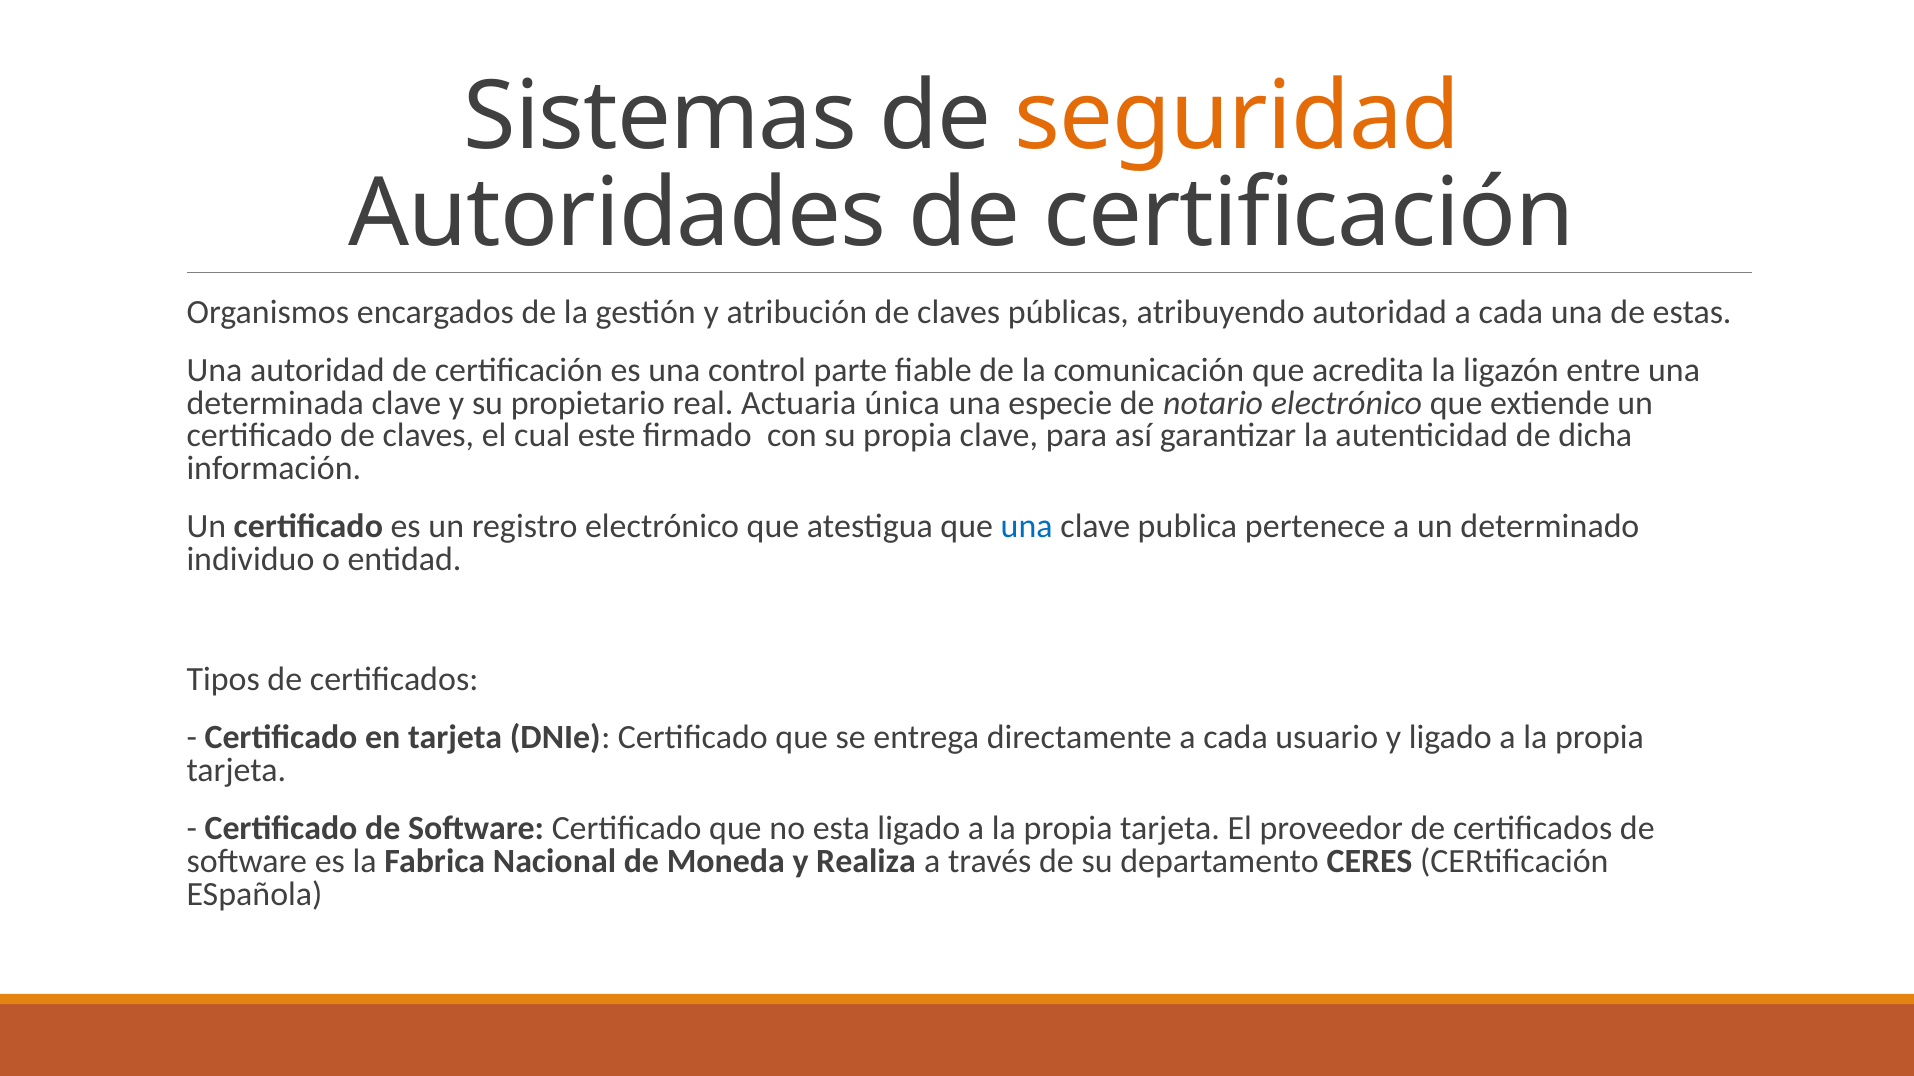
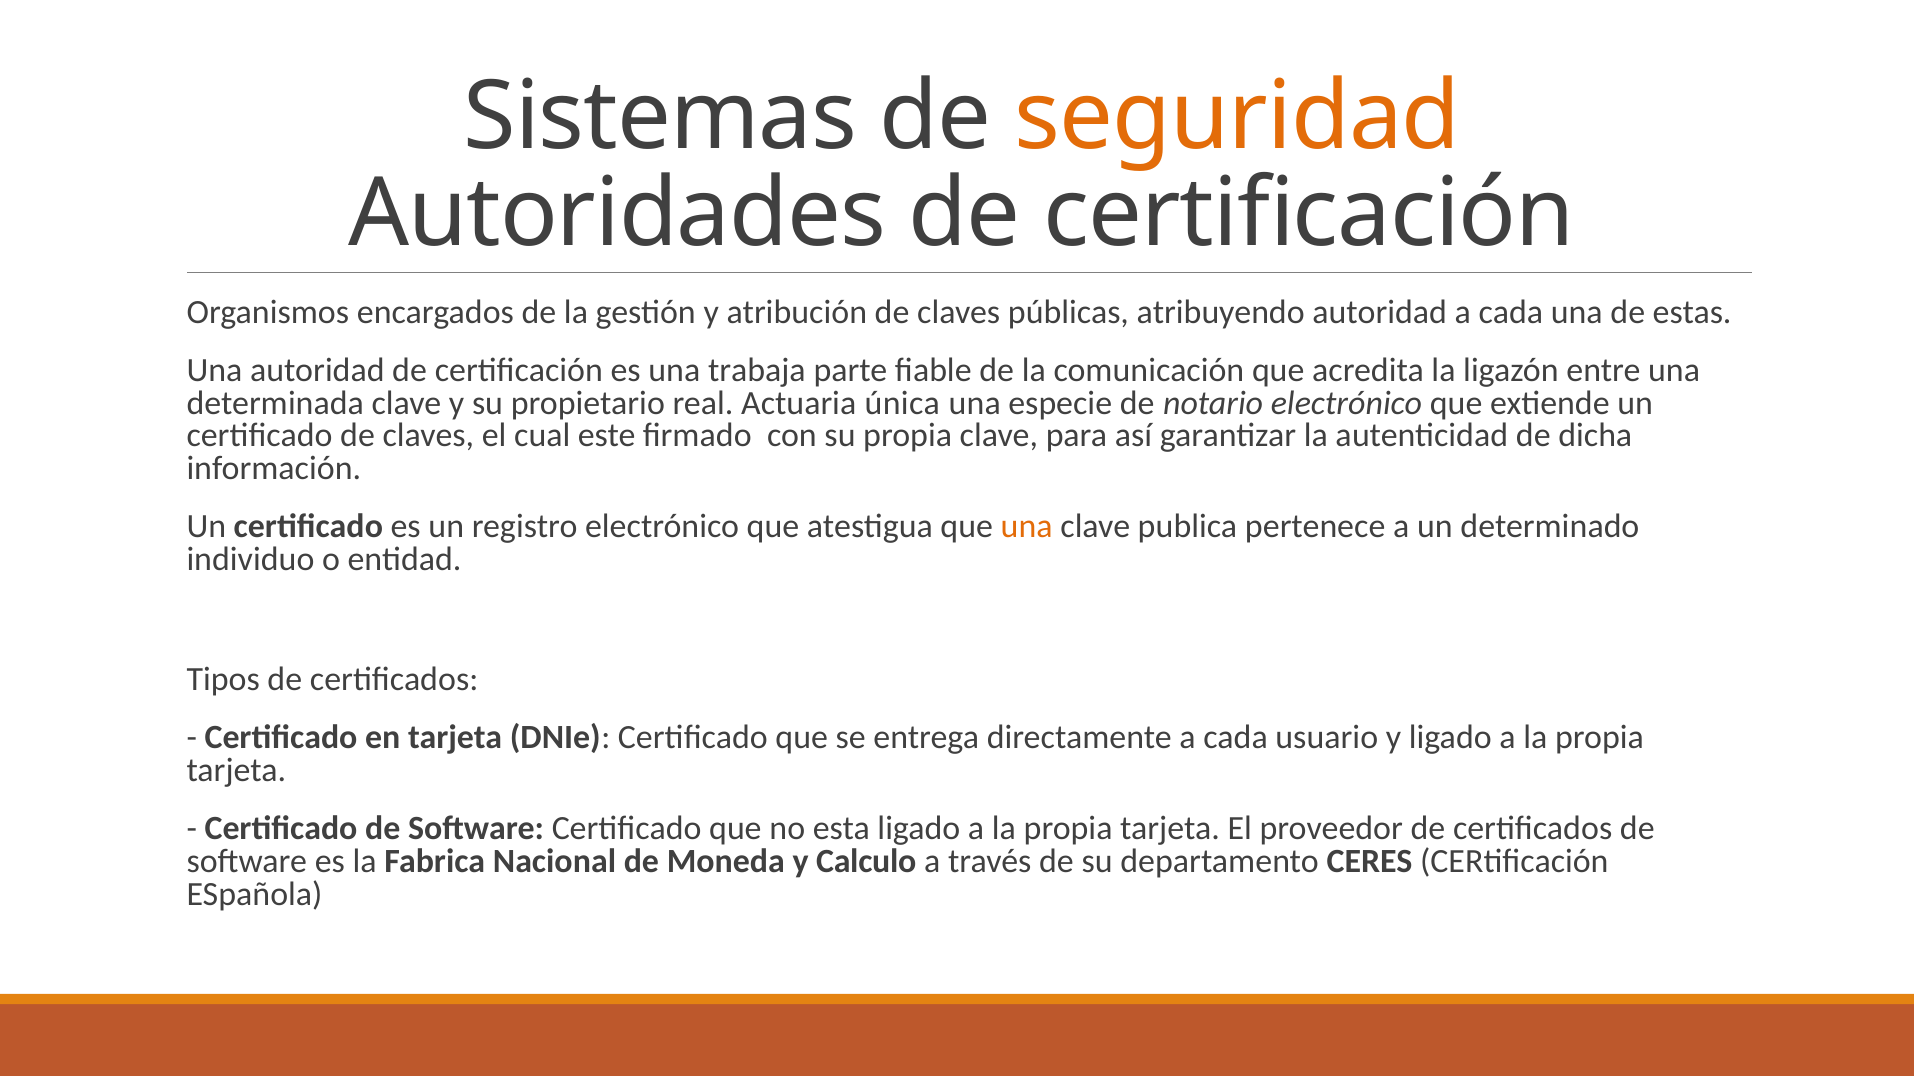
control: control -> trabaja (757, 370)
una colour: blue -> orange (1027, 527)
Realiza: Realiza -> Calculo (866, 861)
